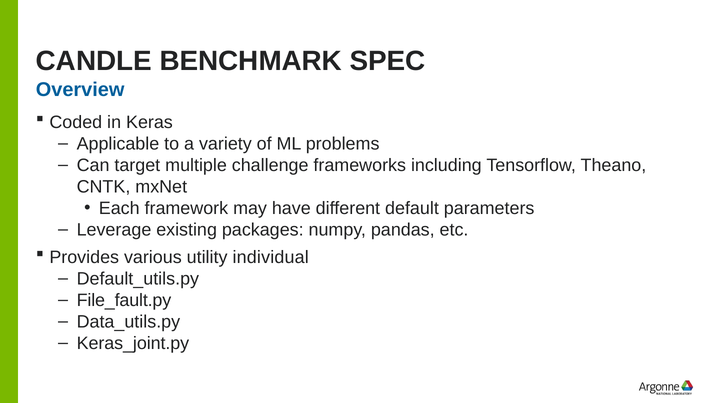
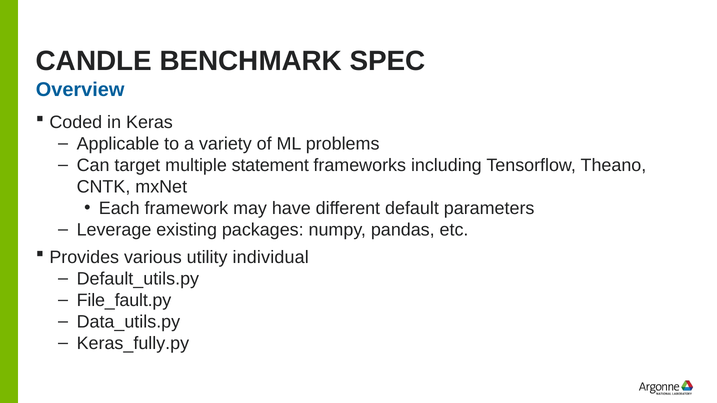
challenge: challenge -> statement (270, 165)
Keras_joint.py: Keras_joint.py -> Keras_fully.py (133, 344)
